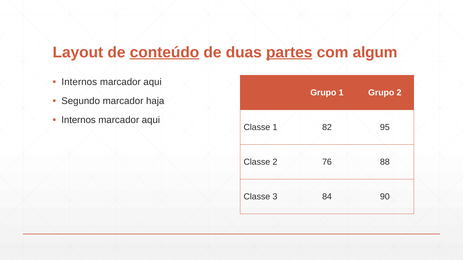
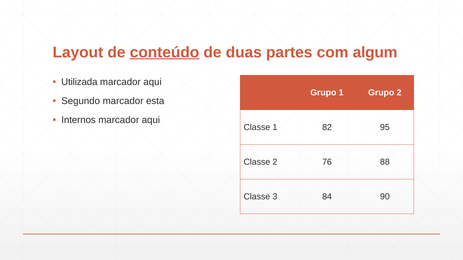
partes underline: present -> none (289, 52)
Internos: Internos -> Utilizada (79, 82)
haja: haja -> esta (155, 101)
